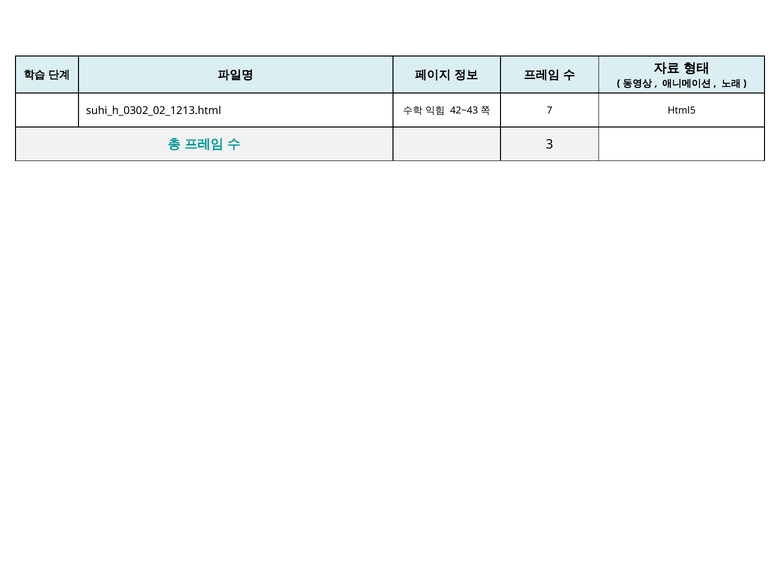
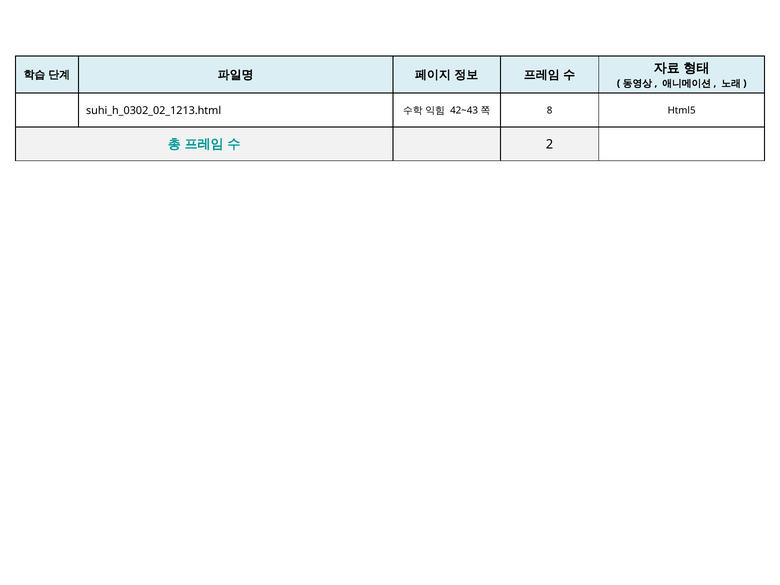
7: 7 -> 8 (550, 111)
3: 3 -> 2 (550, 145)
